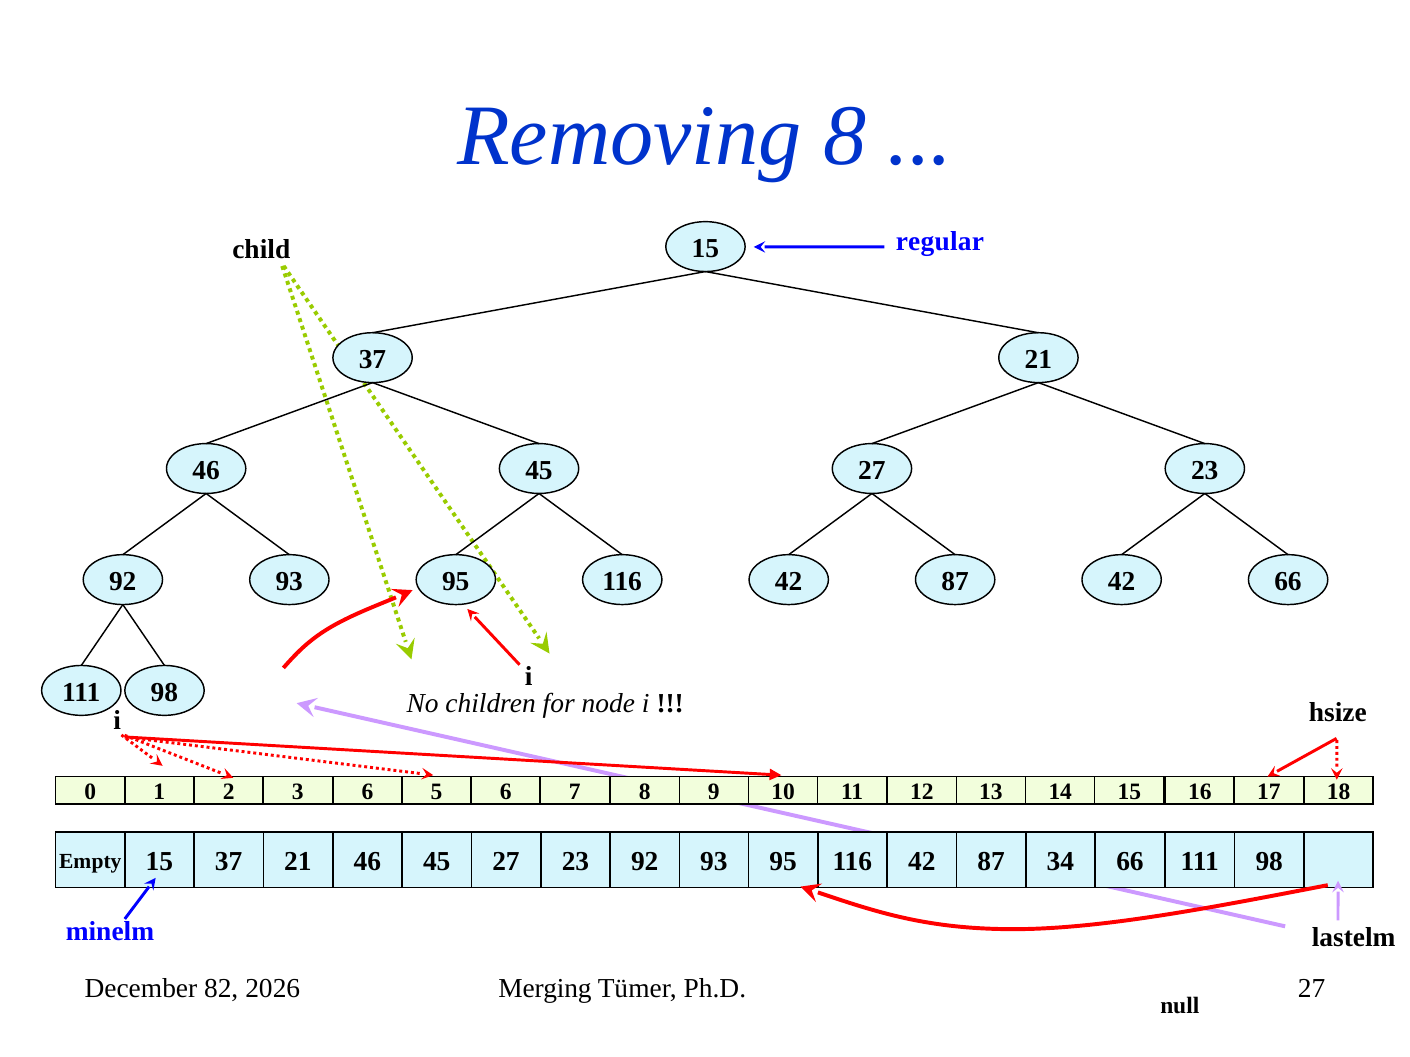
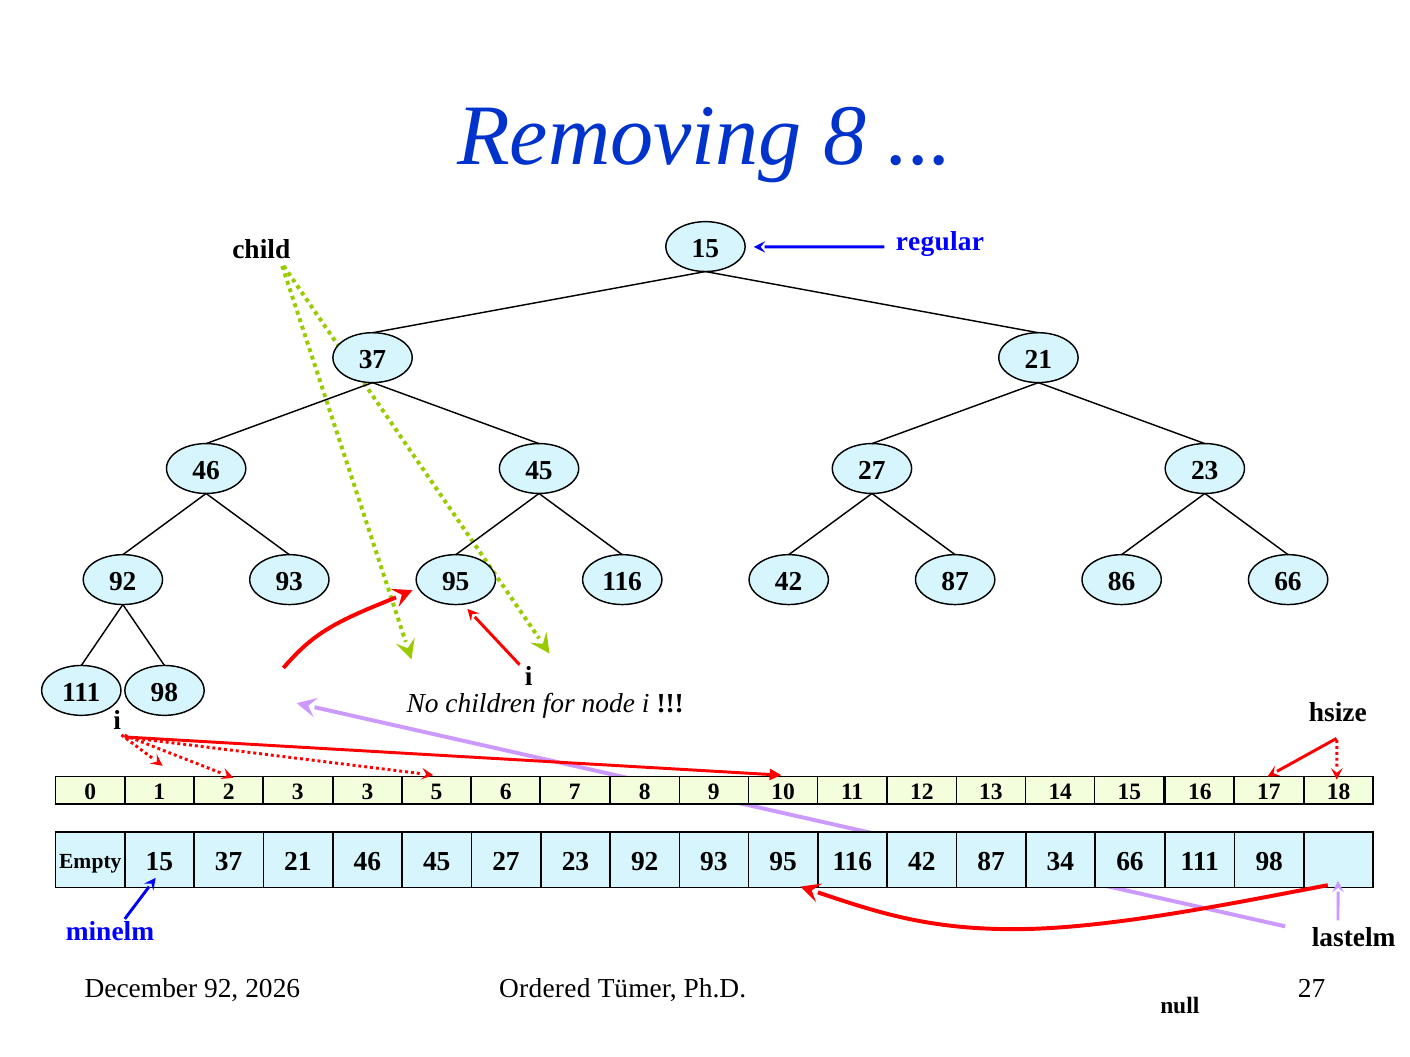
87 42: 42 -> 86 (1122, 582)
3 6: 6 -> 3 (367, 792)
December 82: 82 -> 92 (221, 988)
Merging: Merging -> Ordered (545, 988)
